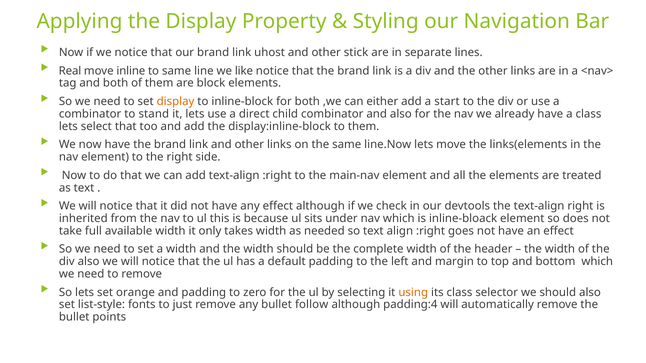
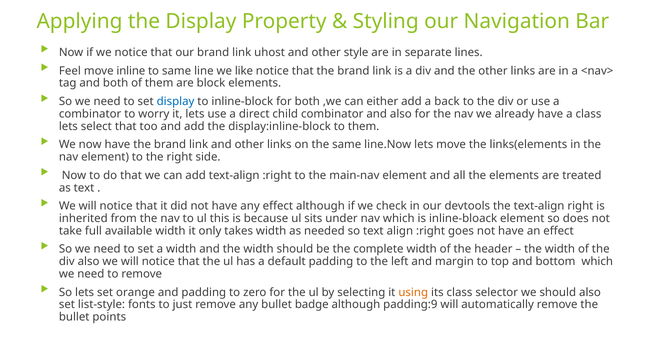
stick: stick -> style (356, 52)
Real: Real -> Feel (70, 71)
display colour: orange -> blue (176, 102)
start: start -> back (447, 102)
stand: stand -> worry (154, 114)
follow: follow -> badge (312, 305)
padding:4: padding:4 -> padding:9 (410, 305)
